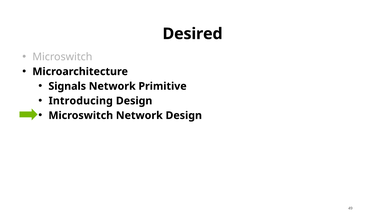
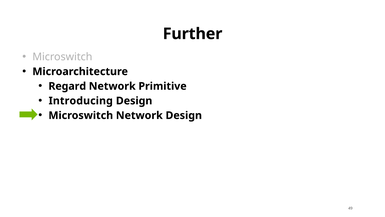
Desired: Desired -> Further (193, 34)
Signals: Signals -> Regard (67, 86)
